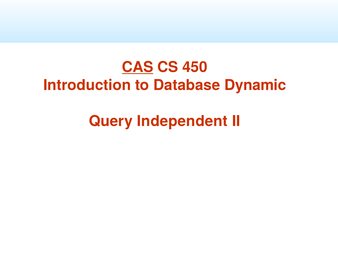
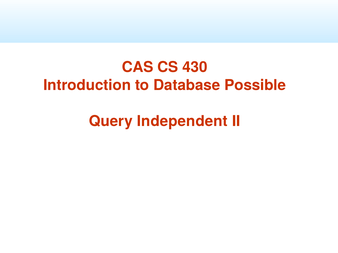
CAS underline: present -> none (138, 67)
450: 450 -> 430 (195, 67)
Dynamic: Dynamic -> Possible (255, 85)
